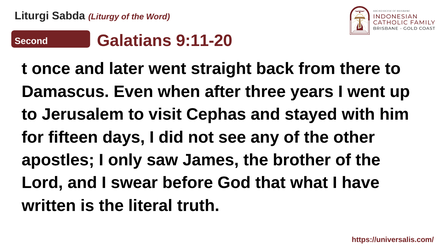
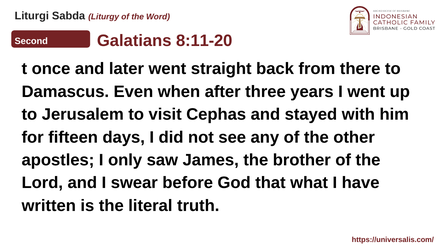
9:11-20: 9:11-20 -> 8:11-20 (204, 41)
